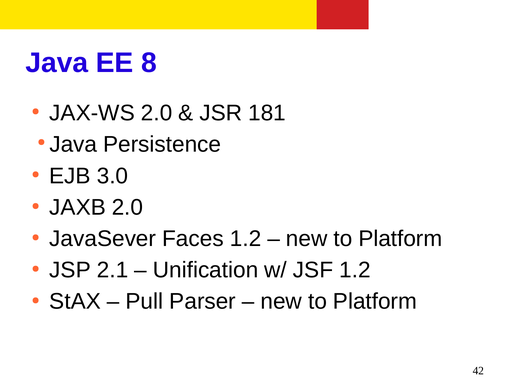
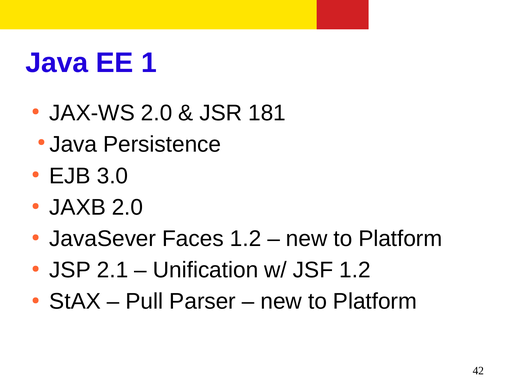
8: 8 -> 1 (149, 63)
